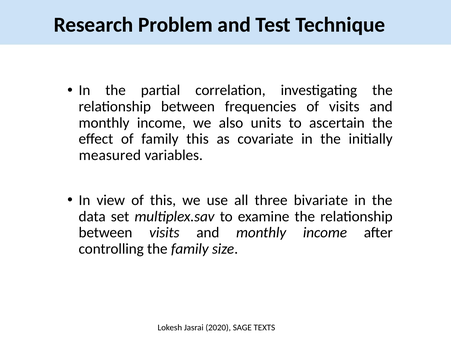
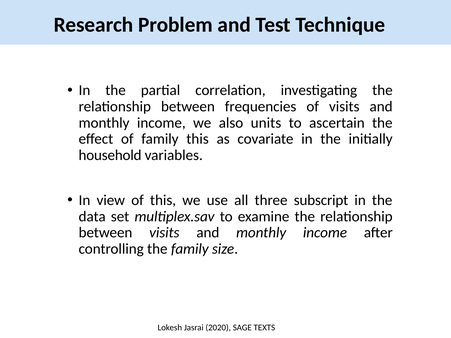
measured: measured -> household (110, 155)
bivariate: bivariate -> subscript (321, 200)
